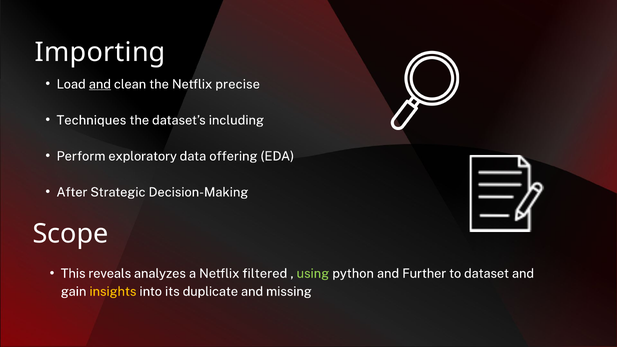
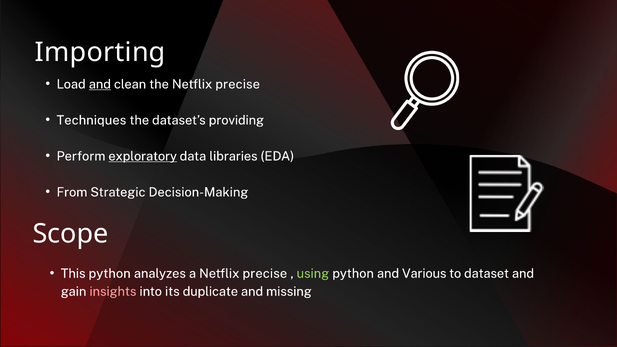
including: including -> providing (236, 120)
exploratory underline: none -> present (143, 156)
offering: offering -> libraries (233, 156)
After: After -> From (72, 192)
This reveals: reveals -> python (110, 274)
a Netflix filtered: filtered -> precise (265, 274)
Further: Further -> Various (424, 274)
insights colour: yellow -> pink (113, 292)
